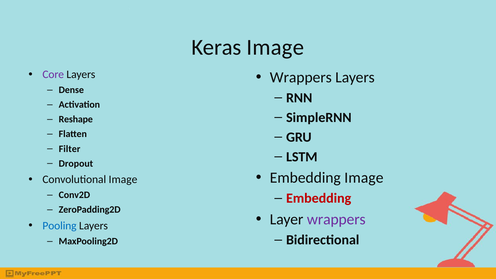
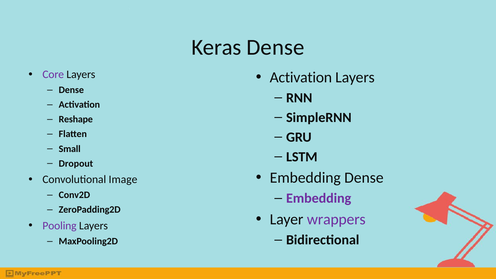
Keras Image: Image -> Dense (275, 47)
Wrappers: Wrappers -> Activation (301, 77)
Filter: Filter -> Small (70, 149)
Embedding Image: Image -> Dense (364, 178)
Embedding colour: red -> purple (319, 198)
Pooling colour: blue -> purple (60, 226)
